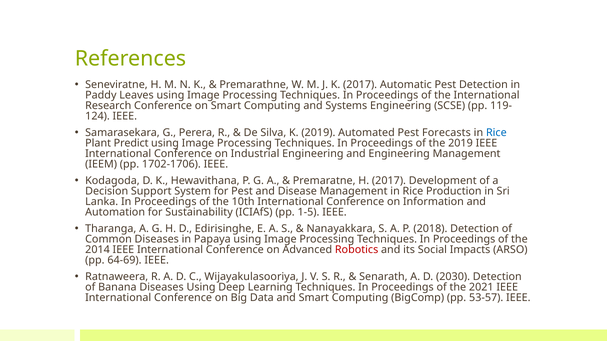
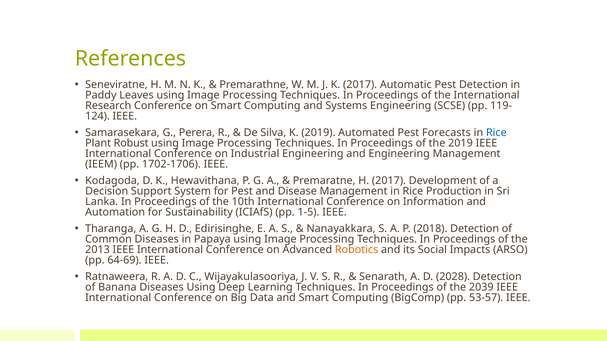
Predict: Predict -> Robust (131, 144)
2014: 2014 -> 2013 (98, 250)
Robotics colour: red -> orange (357, 250)
2030: 2030 -> 2028 (453, 277)
2021: 2021 -> 2039 (481, 288)
